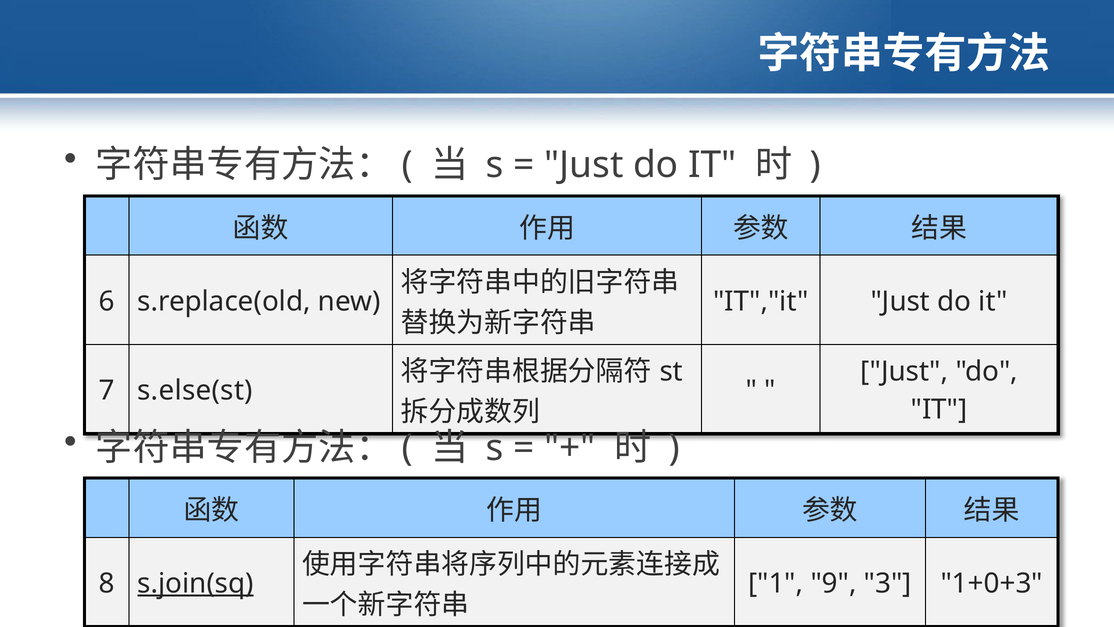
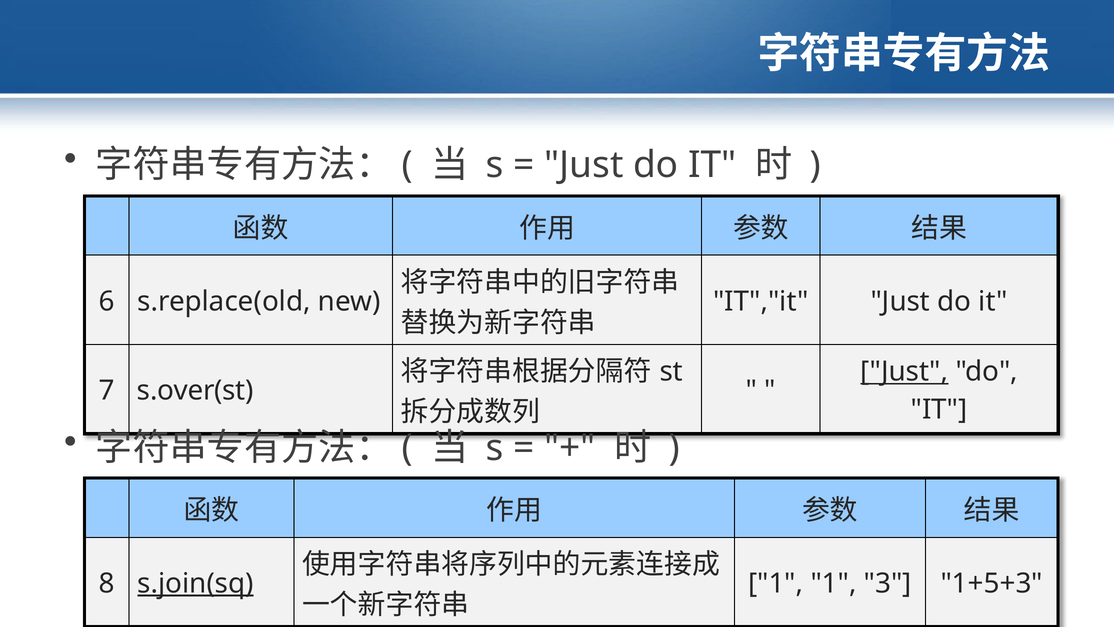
Just underline: none -> present (904, 371)
s.else(st: s.else(st -> s.over(st (195, 390)
1 9: 9 -> 1 (834, 583)
1+0+3: 1+0+3 -> 1+5+3 (992, 583)
